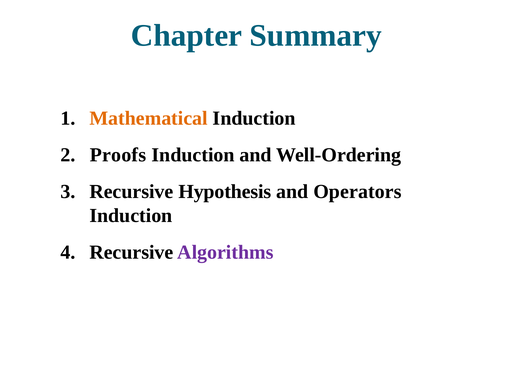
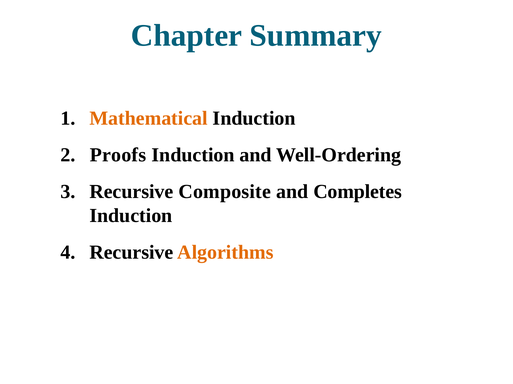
Hypothesis: Hypothesis -> Composite (225, 192)
Operators: Operators -> Completes (358, 192)
Algorithms colour: purple -> orange (225, 253)
